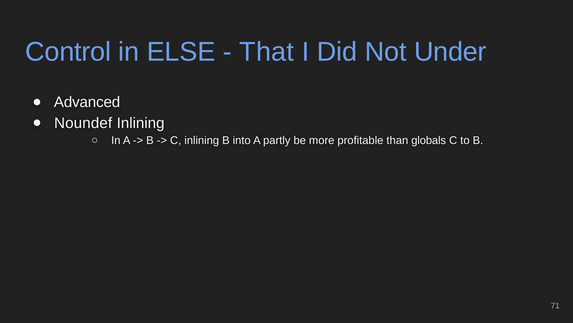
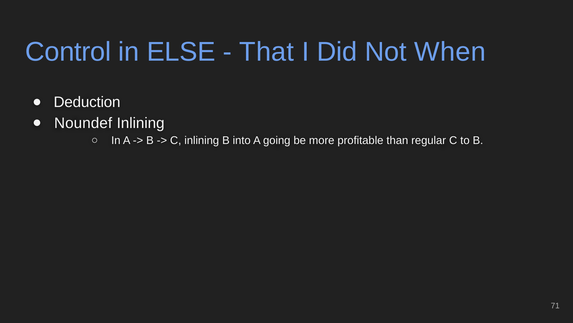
Under: Under -> When (450, 52)
Advanced: Advanced -> Deduction (87, 102)
partly: partly -> going (277, 140)
globals: globals -> regular (429, 140)
